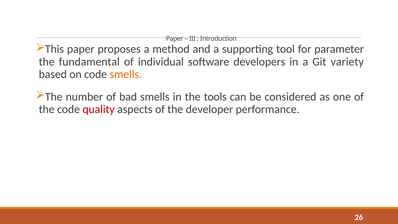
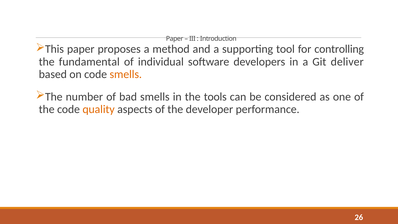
parameter: parameter -> controlling (339, 49)
variety: variety -> deliver (347, 62)
quality colour: red -> orange (99, 109)
